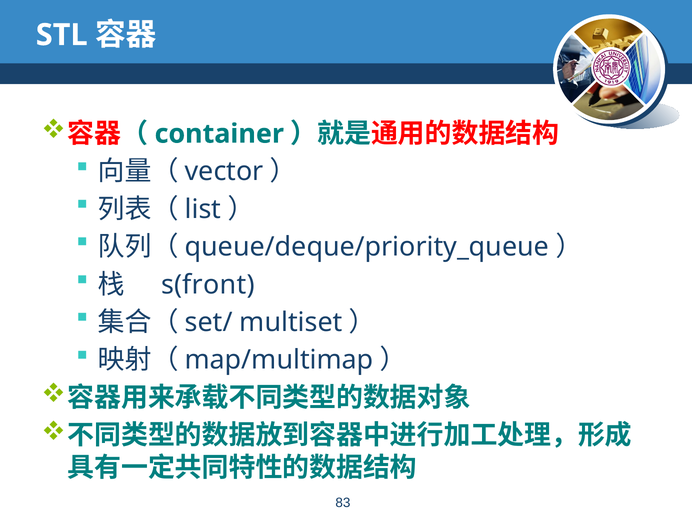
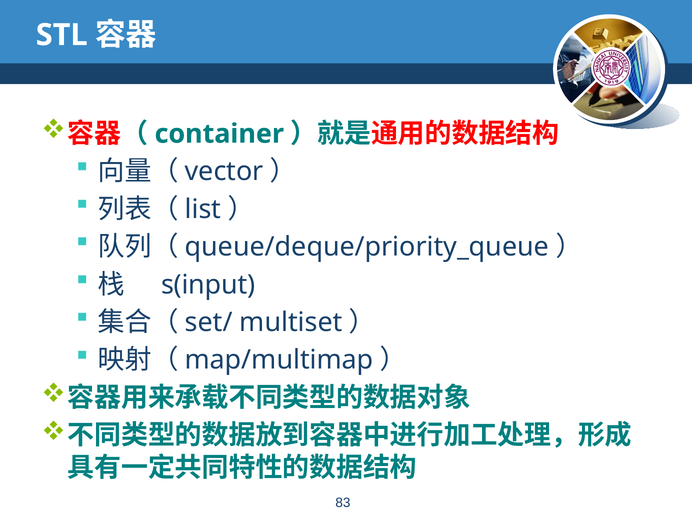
s(front: s(front -> s(input (208, 285)
